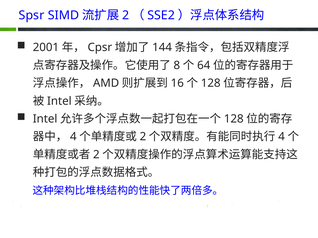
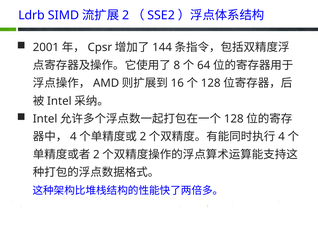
Spsr: Spsr -> Ldrb (32, 15)
